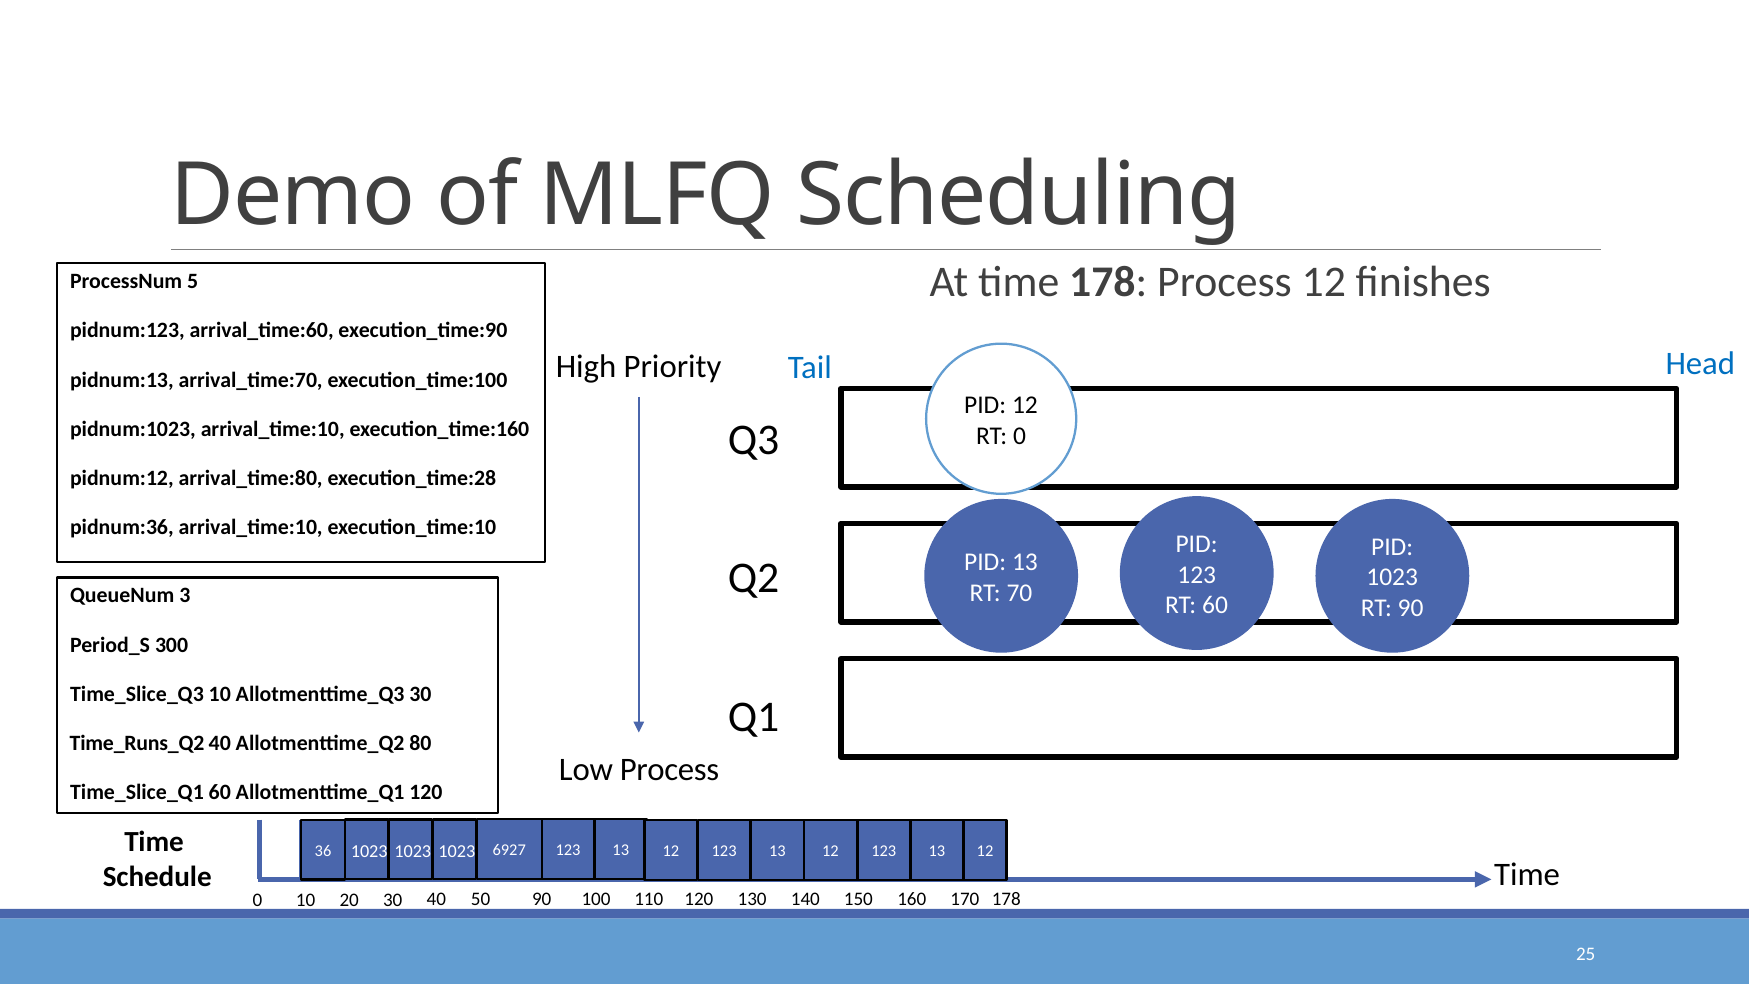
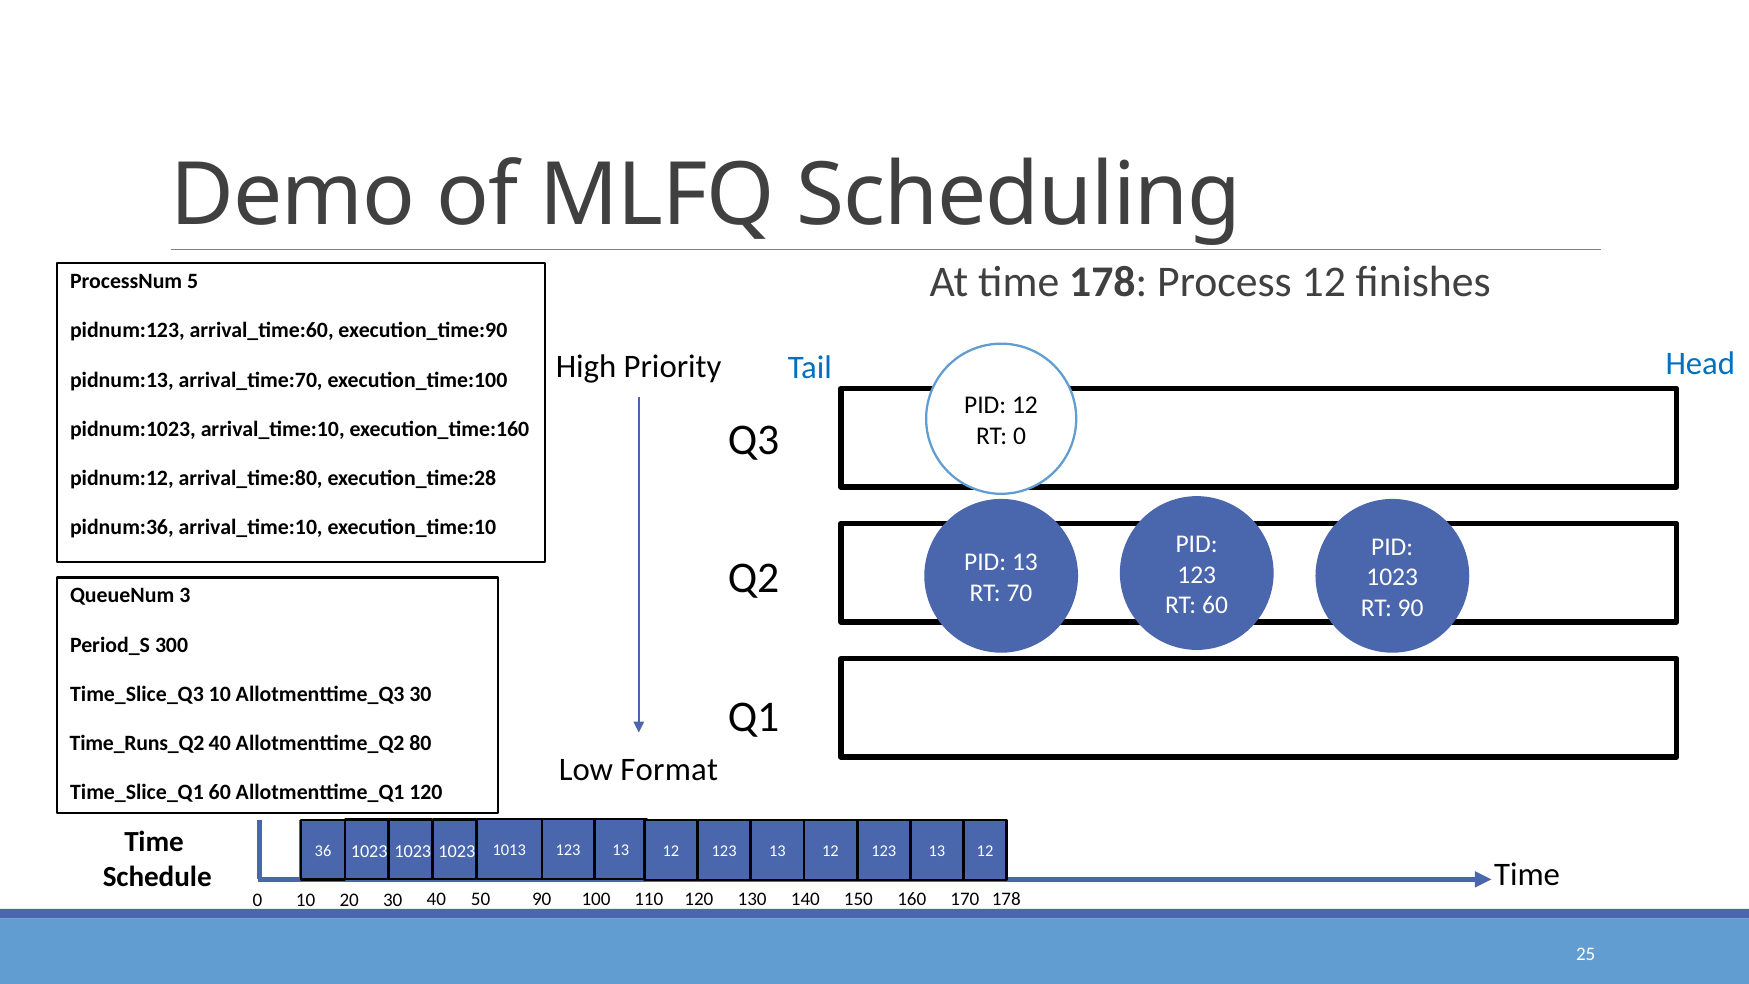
Low Process: Process -> Format (669, 770)
6927: 6927 -> 1013 (509, 850)
